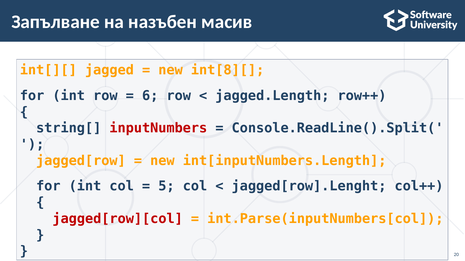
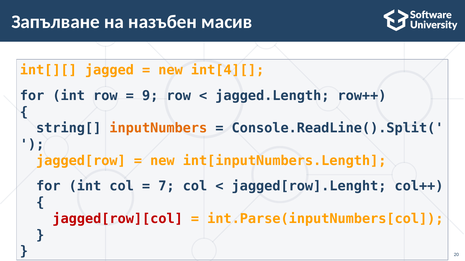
int[8][: int[8][ -> int[4][ (228, 70)
6: 6 -> 9 (150, 96)
inputNumbers colour: red -> orange (158, 128)
5: 5 -> 7 (166, 187)
